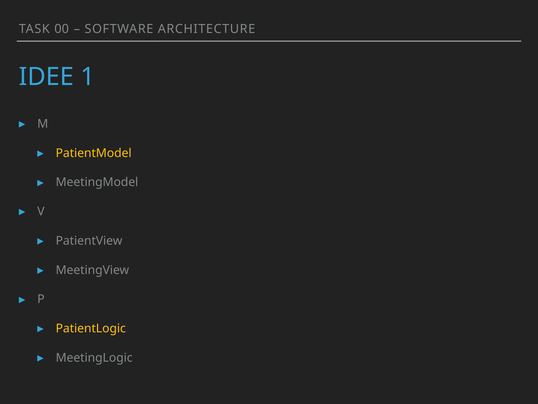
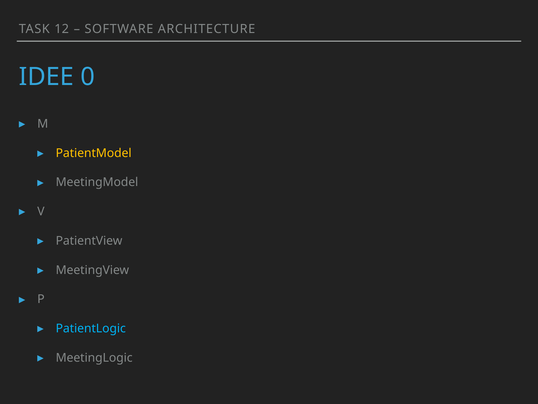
00: 00 -> 12 (62, 29)
1: 1 -> 0 (88, 77)
PatientLogic colour: yellow -> light blue (91, 328)
